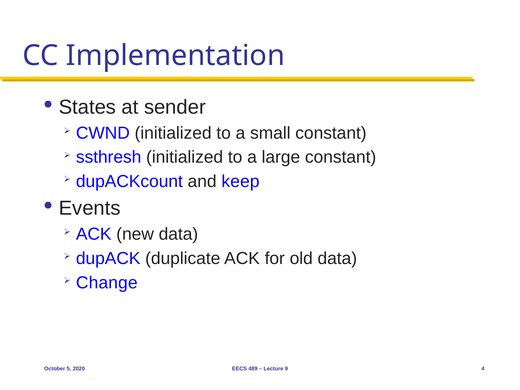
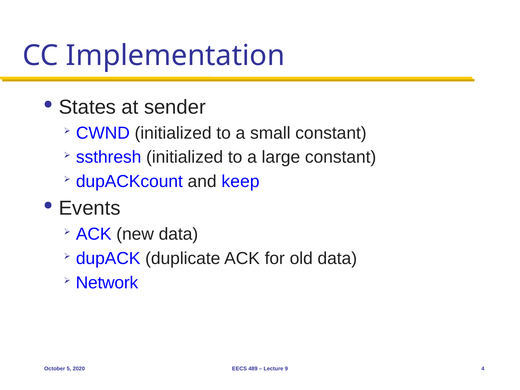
Change: Change -> Network (107, 283)
